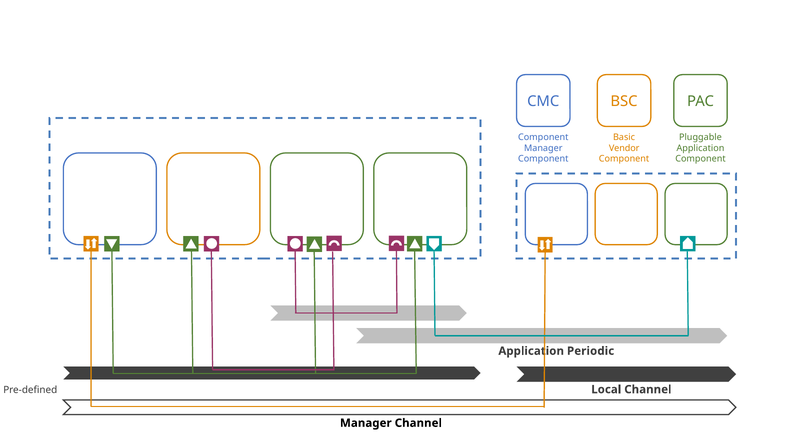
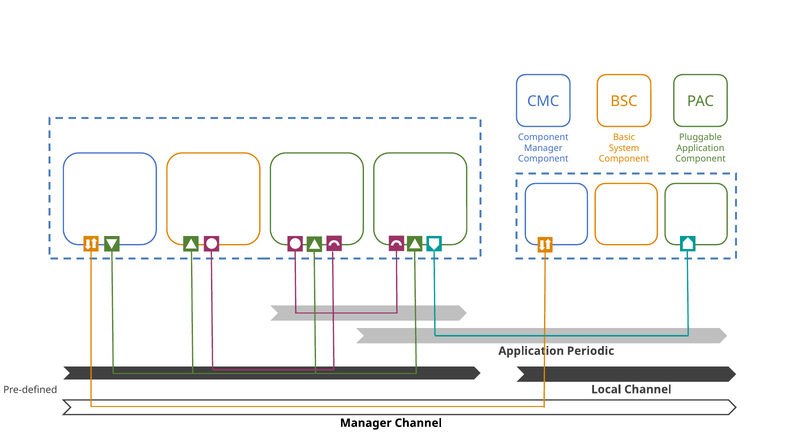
Vendor: Vendor -> System (624, 148)
